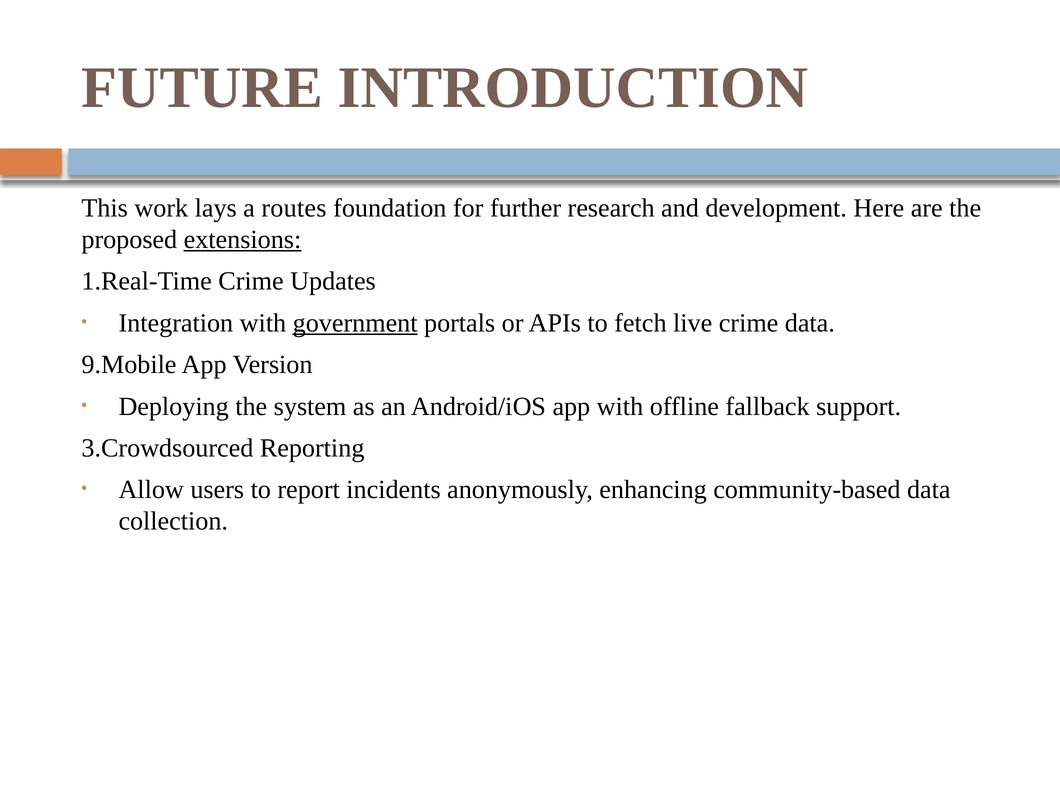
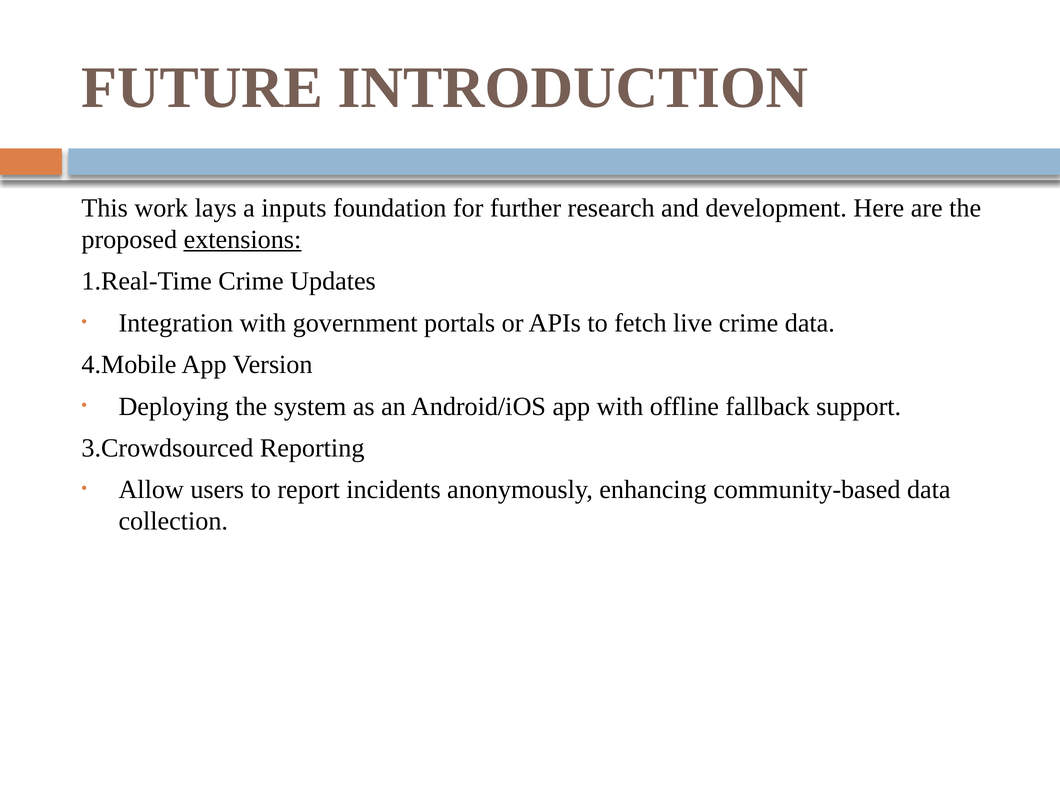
routes: routes -> inputs (294, 208)
government underline: present -> none (355, 323)
9.Mobile: 9.Mobile -> 4.Mobile (129, 365)
